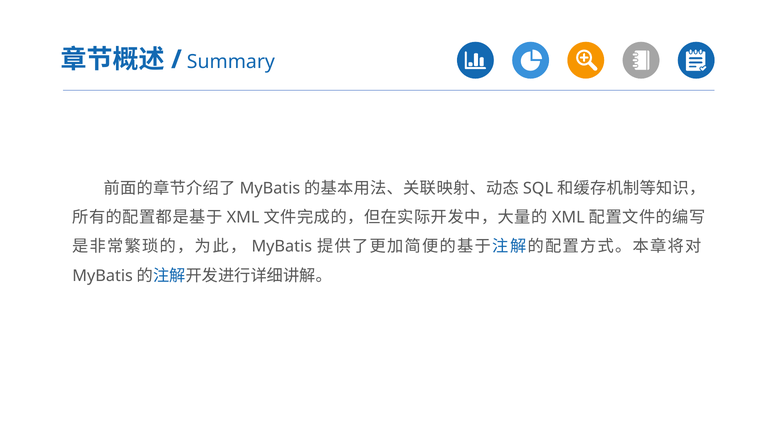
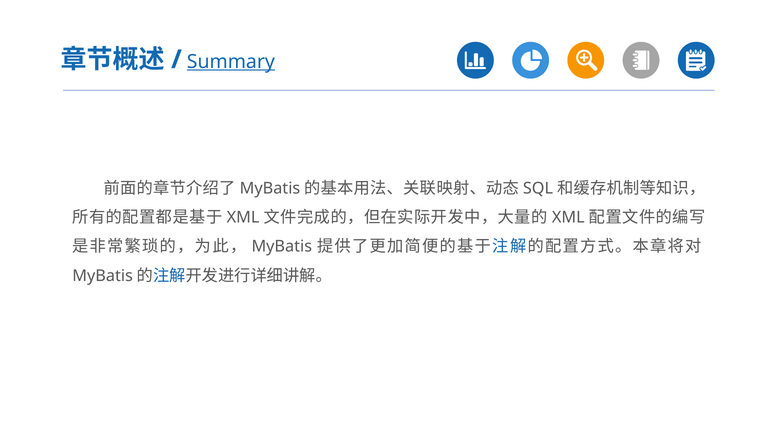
Summary underline: none -> present (231, 62)
